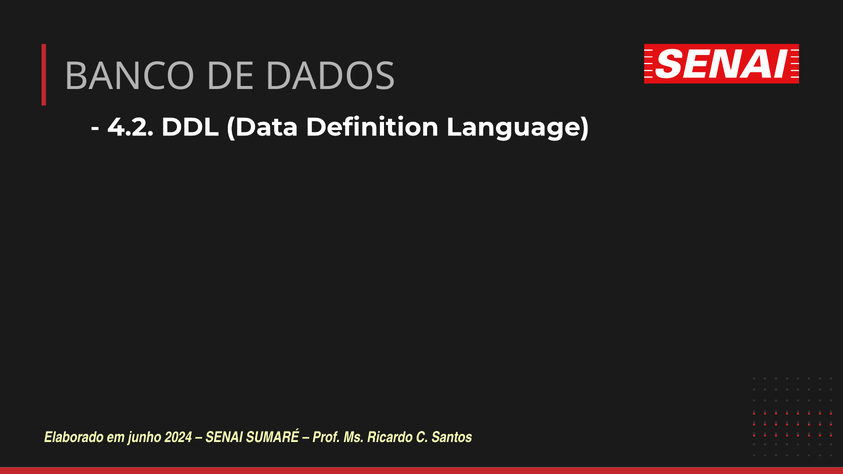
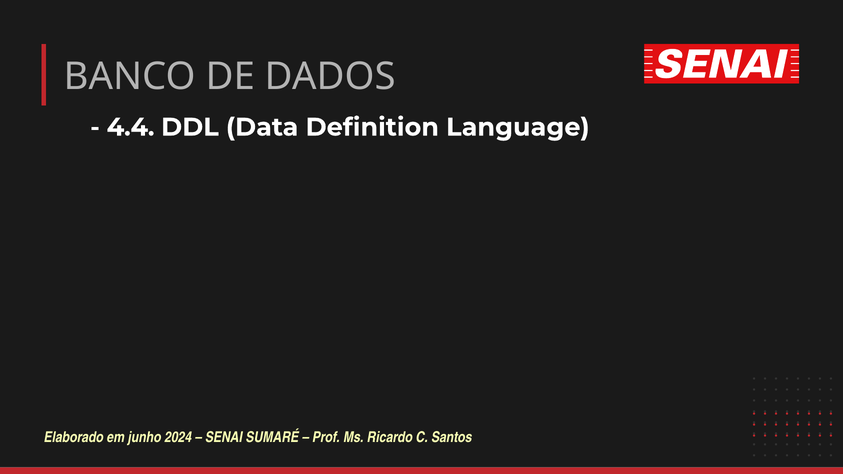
4.2: 4.2 -> 4.4 (131, 127)
